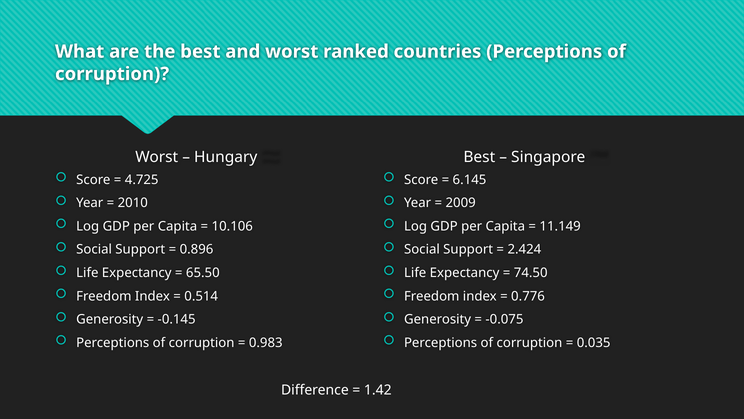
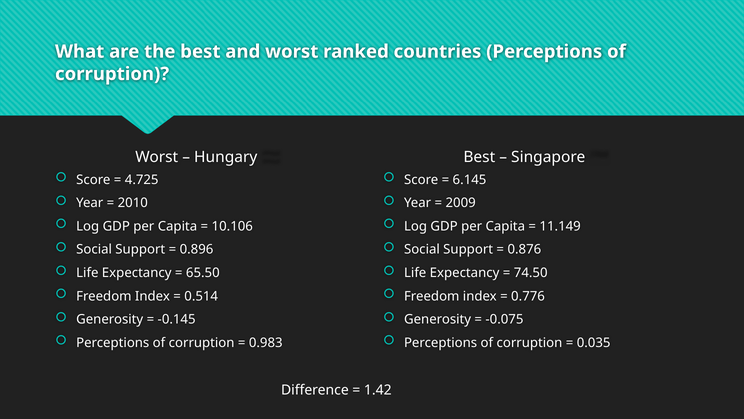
2.424: 2.424 -> 0.876 (524, 249)
